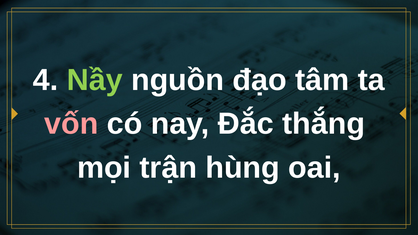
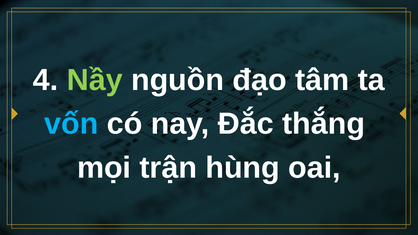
vốn colour: pink -> light blue (71, 124)
